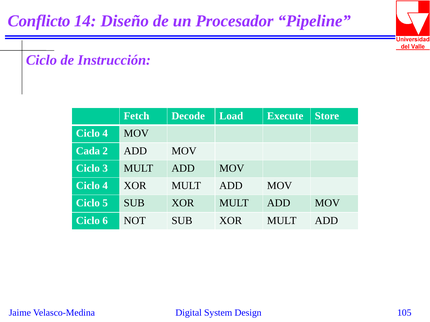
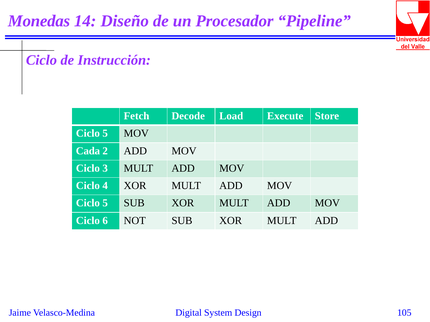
Conflicto: Conflicto -> Monedas (39, 21)
4: 4 -> 5 (105, 134)
